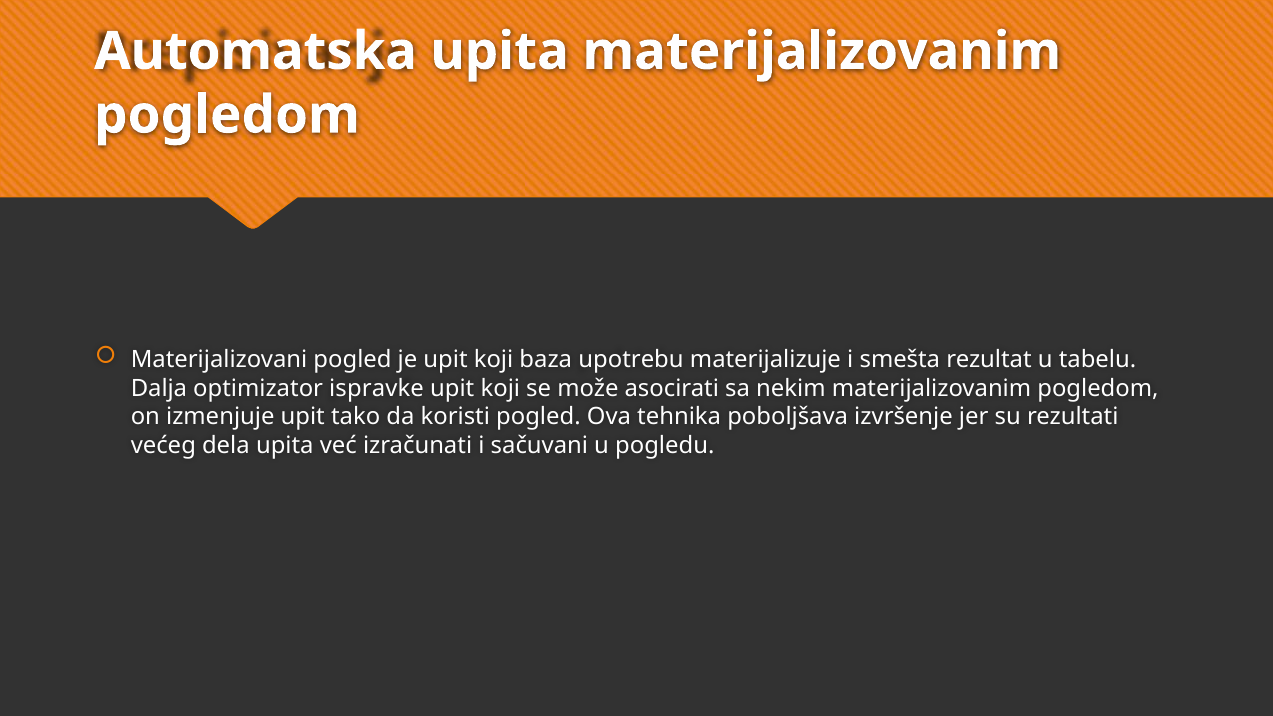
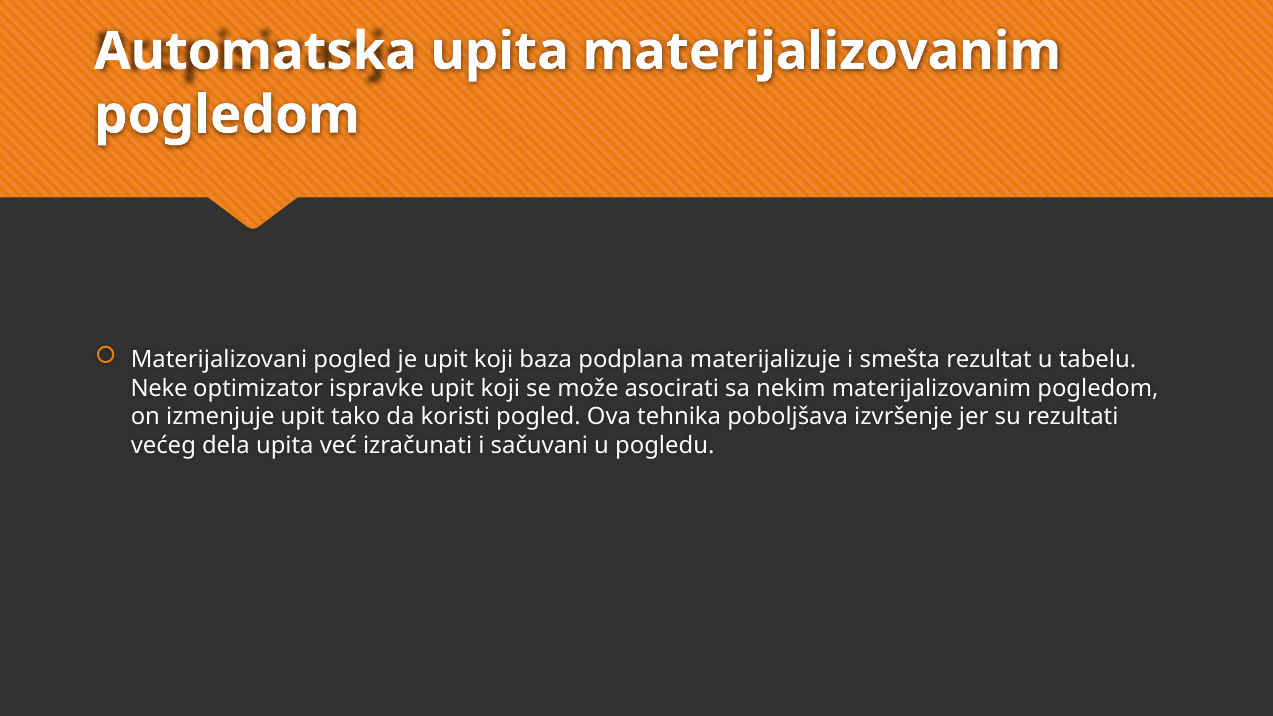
upotrebu: upotrebu -> podplana (631, 360)
Dalja: Dalja -> Neke (159, 388)
